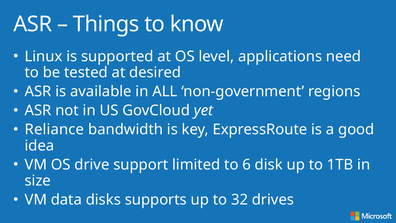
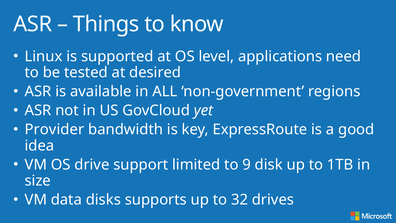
Reliance: Reliance -> Provider (54, 129)
6: 6 -> 9 (247, 164)
